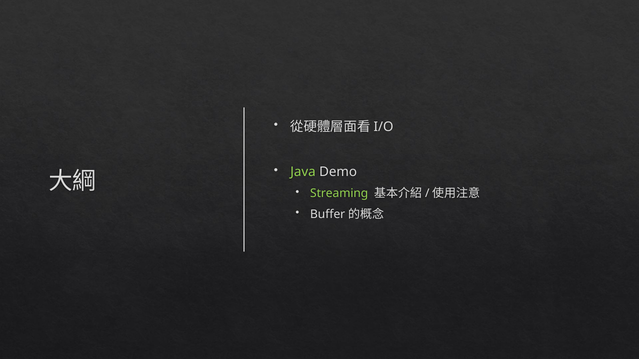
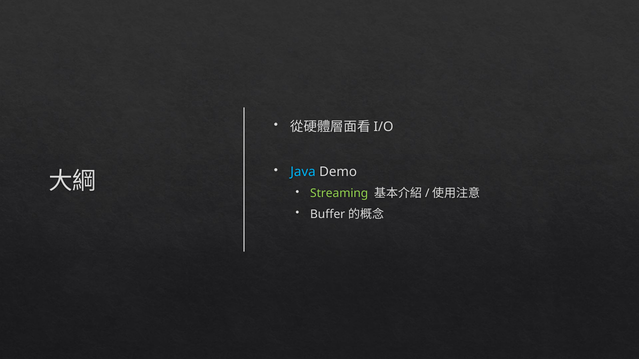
Java colour: light green -> light blue (303, 172)
